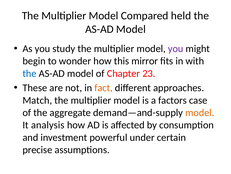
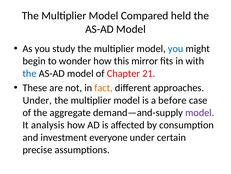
you colour: purple -> blue (176, 48)
23: 23 -> 21 (149, 73)
Match: Match -> Under (37, 100)
factors: factors -> before (172, 100)
model colour: orange -> purple (200, 112)
powerful: powerful -> everyone (109, 137)
